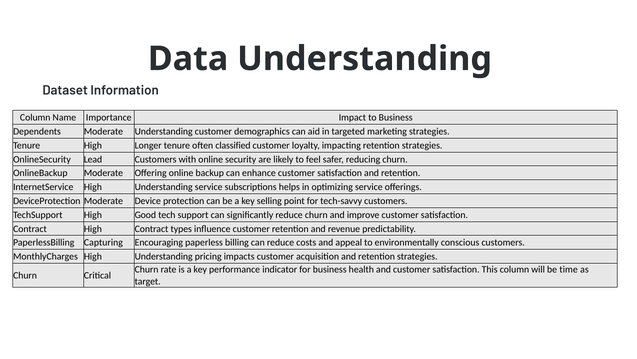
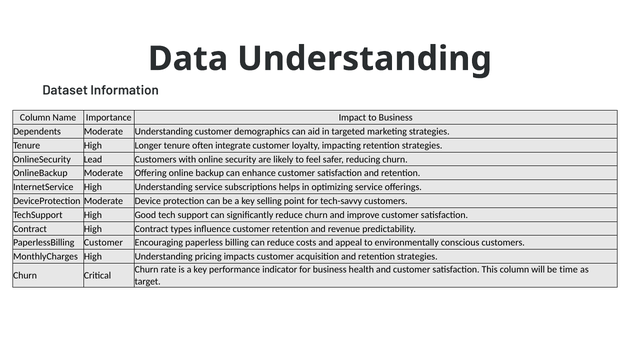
classified: classified -> integrate (233, 145)
PaperlessBilling Capturing: Capturing -> Customer (103, 242)
